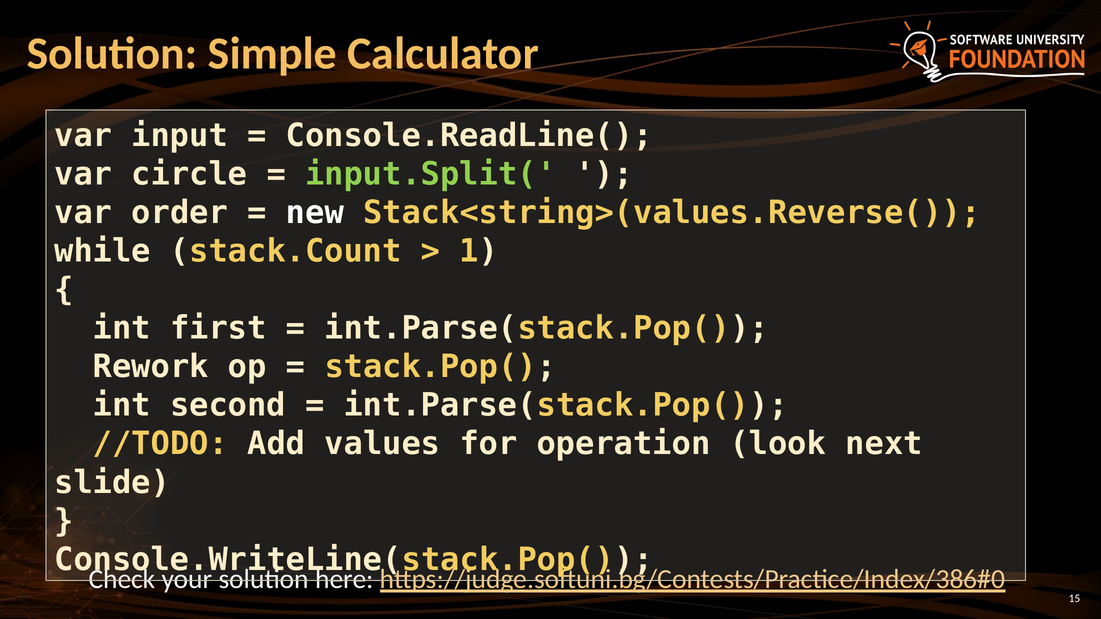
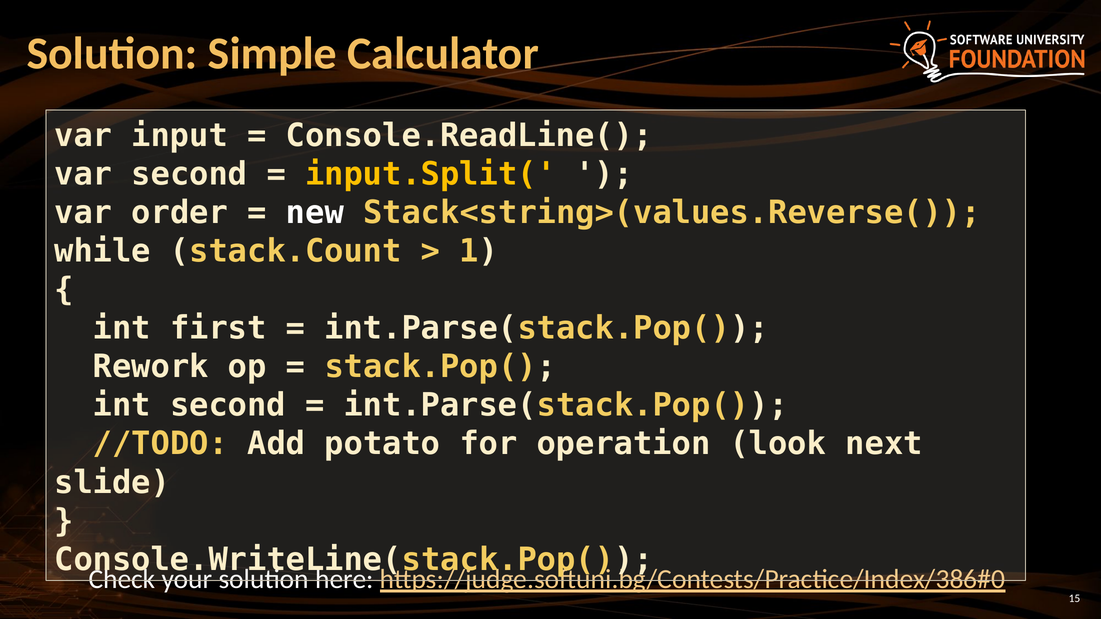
var circle: circle -> second (189, 174)
input.Split( colour: light green -> yellow (431, 174)
values: values -> potato (382, 444)
